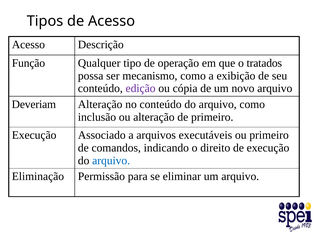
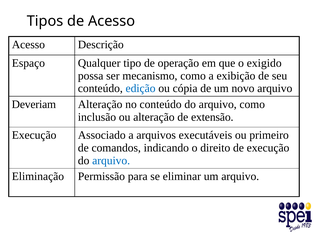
Função: Função -> Espaço (28, 63)
tratados: tratados -> exigido (264, 63)
edição colour: purple -> blue (141, 88)
de primeiro: primeiro -> extensão (212, 117)
